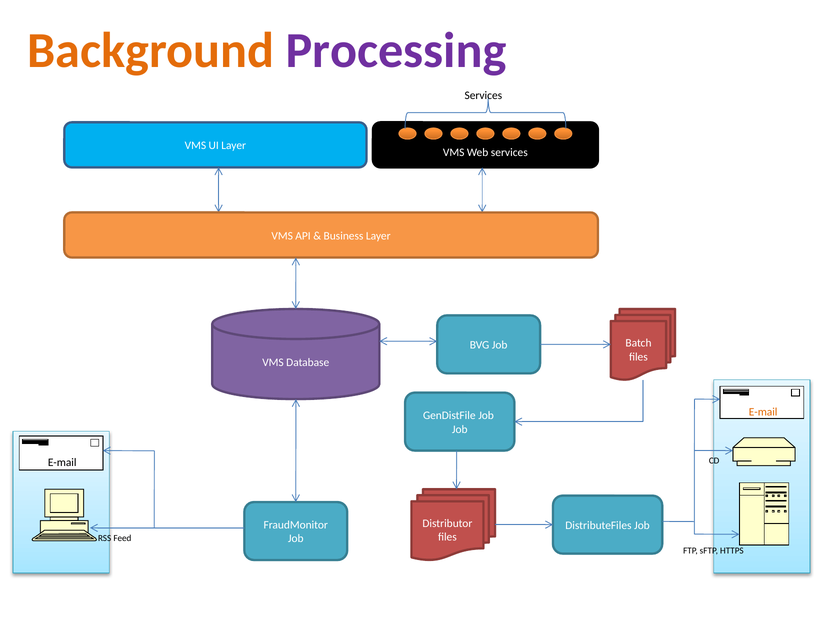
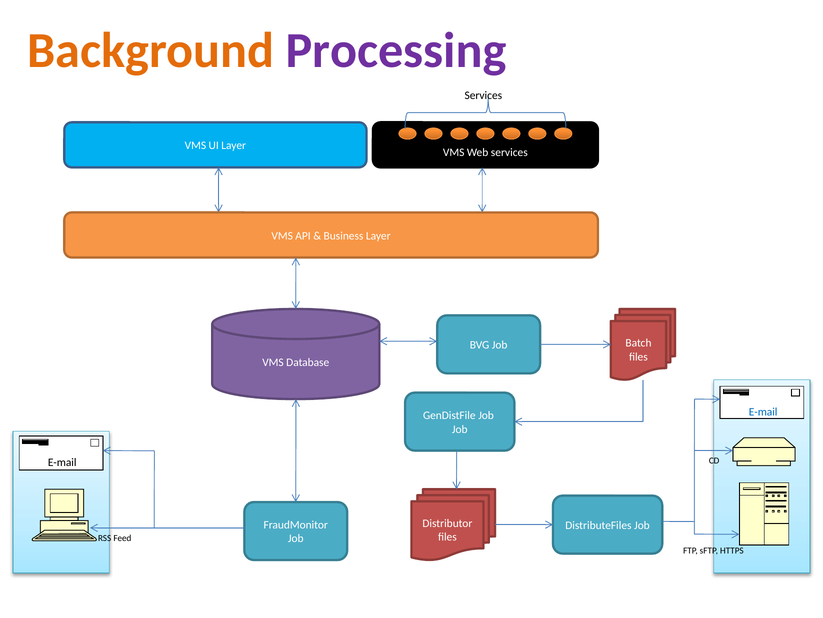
E-mail colour: orange -> blue (763, 411)
